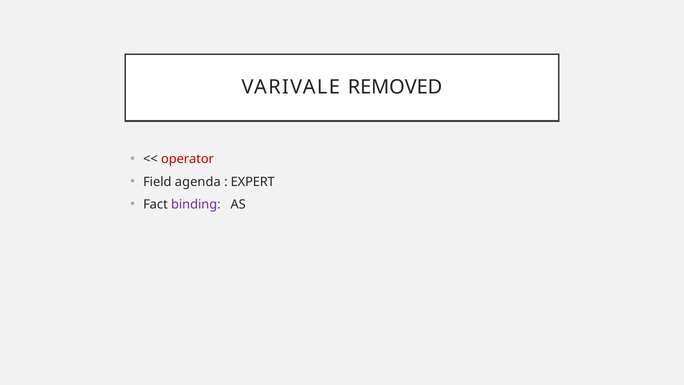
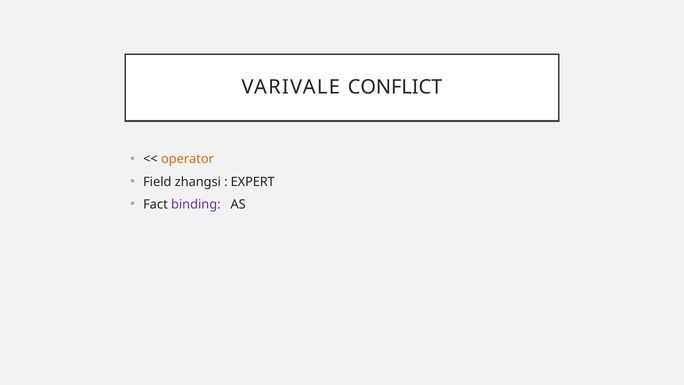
REMOVED: REMOVED -> CONFLICT (395, 87)
operator colour: red -> orange (187, 159)
agenda: agenda -> zhangsi (198, 182)
